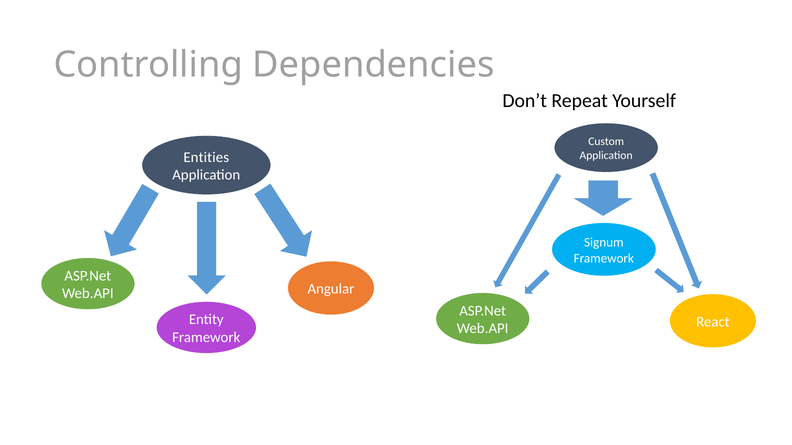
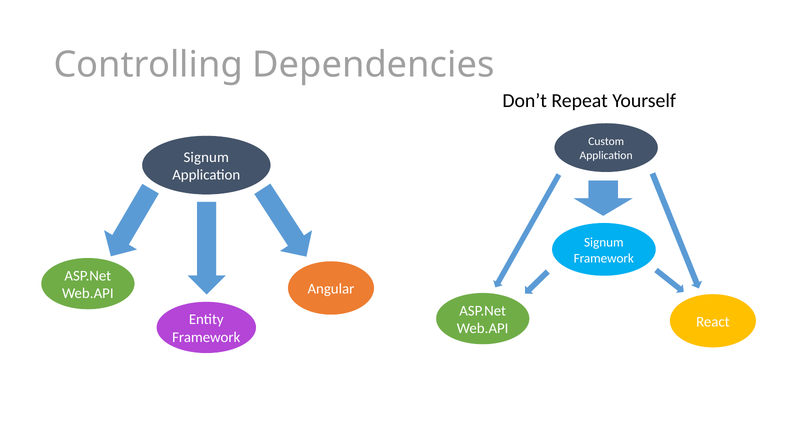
Entities: Entities -> Signum (206, 157)
